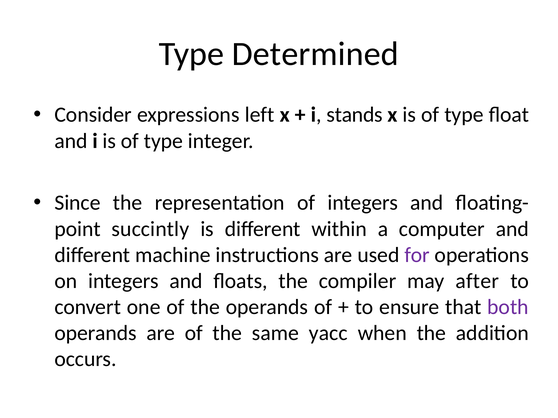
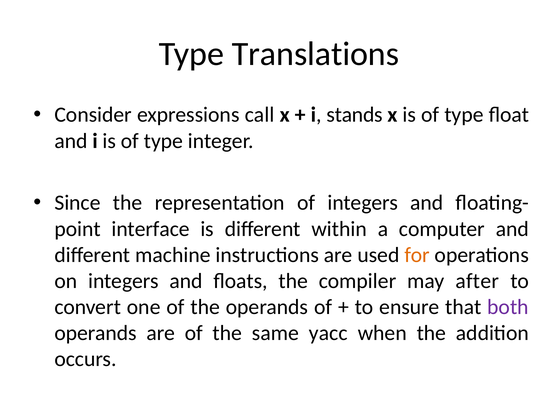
Determined: Determined -> Translations (315, 54)
left: left -> call (260, 115)
succintly: succintly -> interface (151, 229)
for colour: purple -> orange (417, 255)
